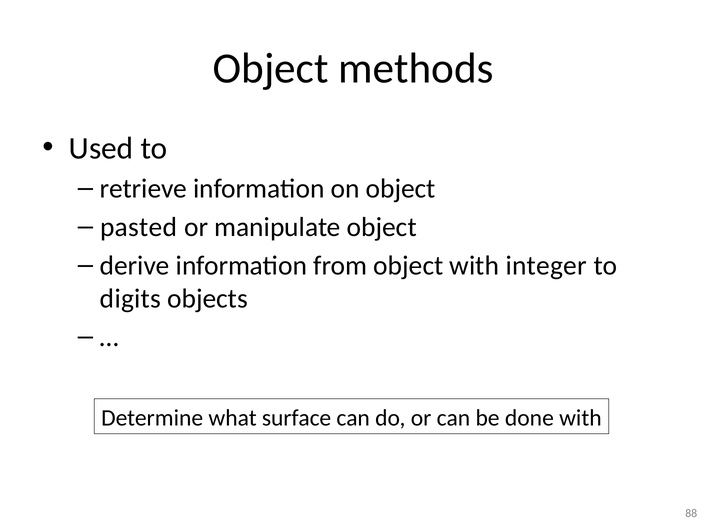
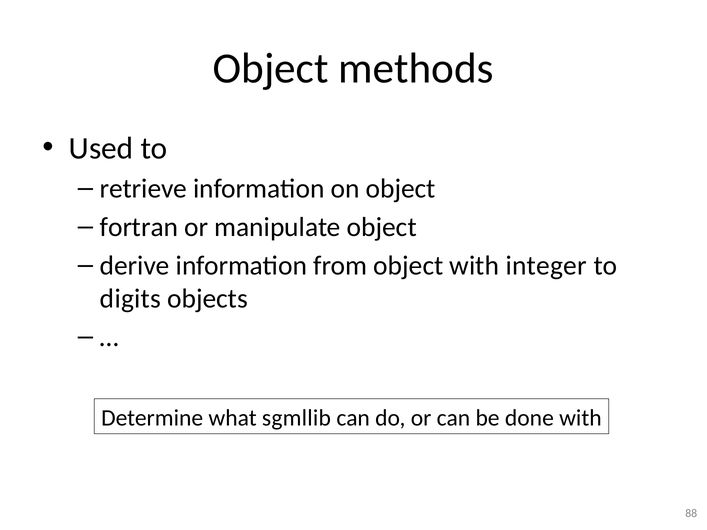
pasted: pasted -> fortran (139, 227)
surface: surface -> sgmllib (296, 418)
